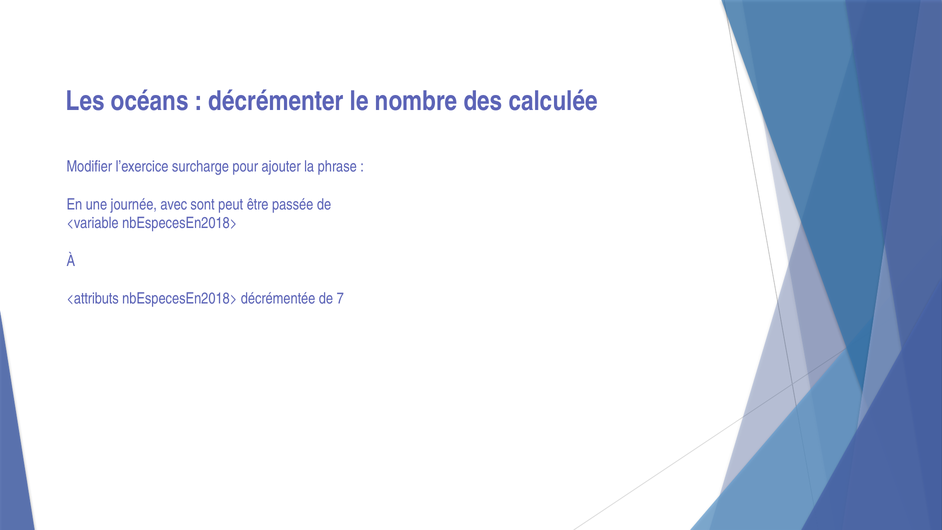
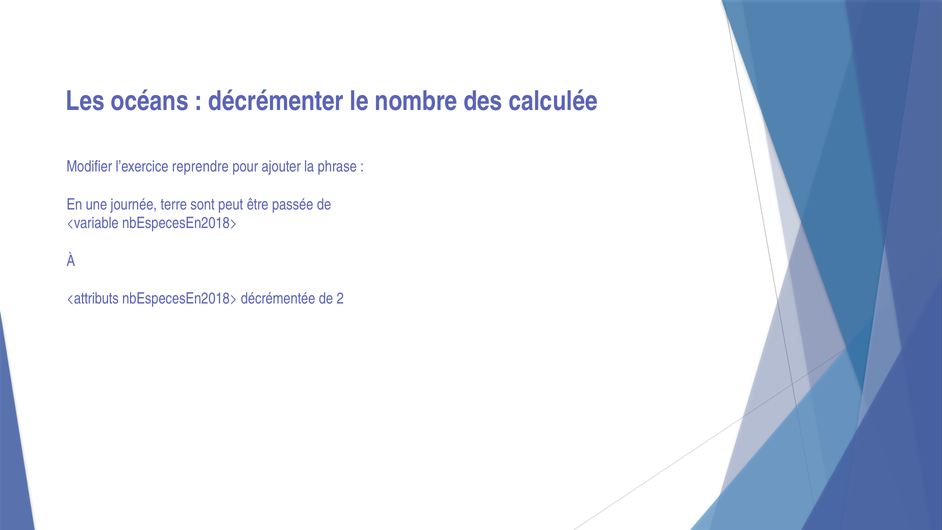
surcharge: surcharge -> reprendre (200, 167)
avec: avec -> terre (174, 204)
7: 7 -> 2 (340, 299)
